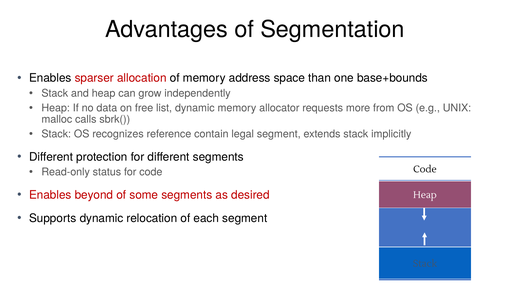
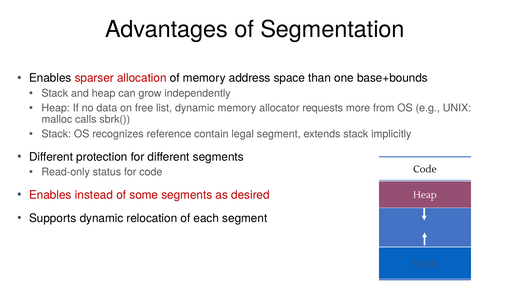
beyond: beyond -> instead (94, 195)
